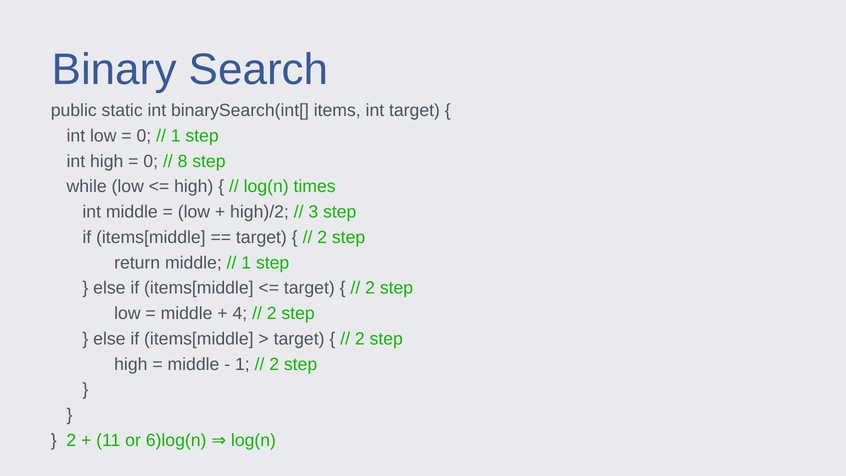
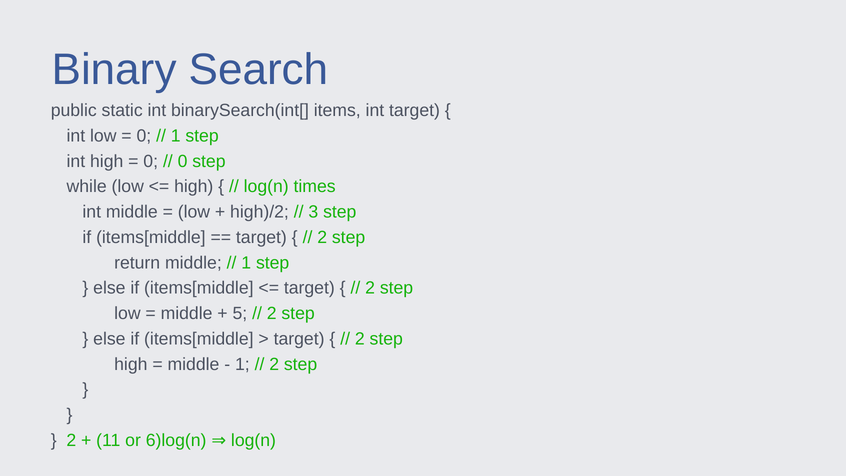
8: 8 -> 0 (183, 161)
4: 4 -> 5 (240, 313)
